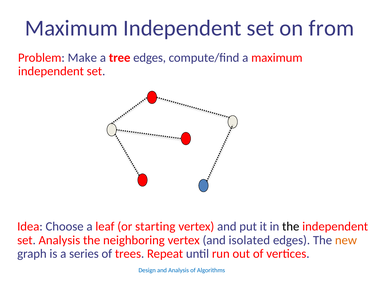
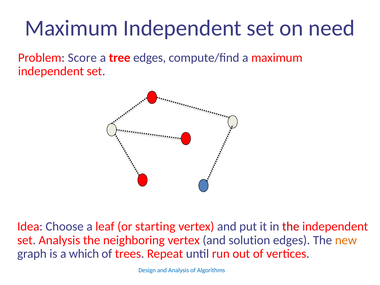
from: from -> need (332, 28)
Make: Make -> Score (82, 58)
the colour: black -> red (291, 226)
isolated: isolated -> solution (249, 240)
series: series -> which (84, 254)
